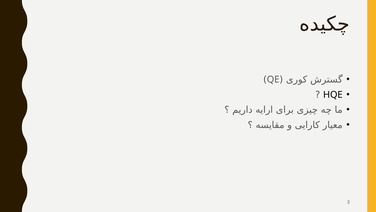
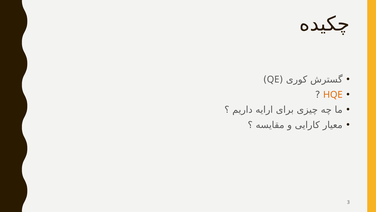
HQE colour: black -> orange (333, 94)
